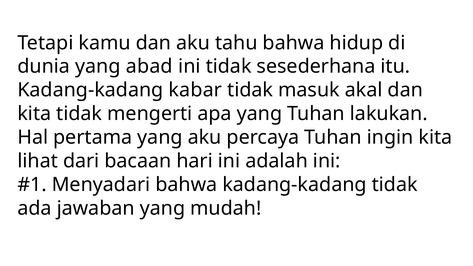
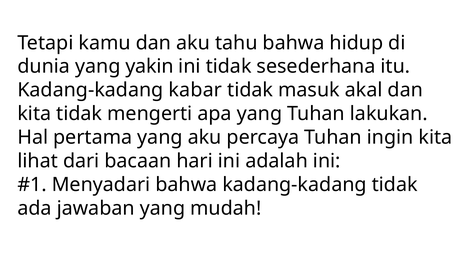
abad: abad -> yakin (149, 67)
